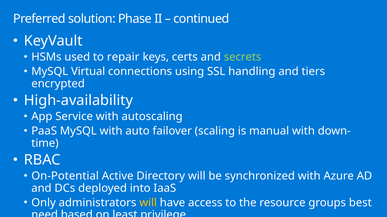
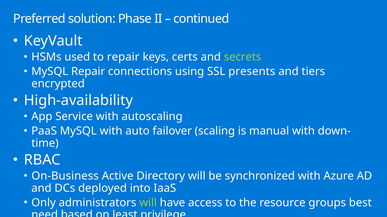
MySQL Virtual: Virtual -> Repair (88, 72)
handling: handling -> presents (252, 72)
On-Potential: On-Potential -> On-Business (65, 177)
will colour: yellow -> light green (148, 203)
